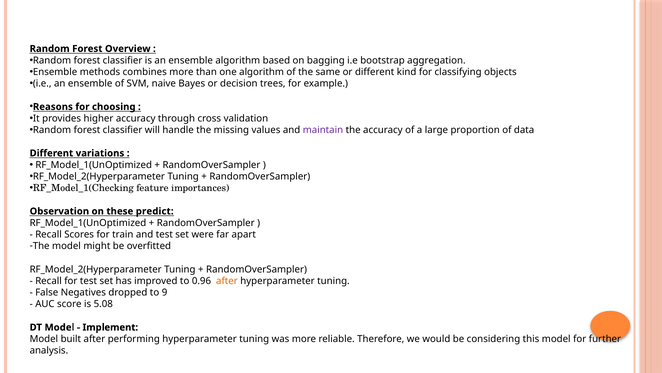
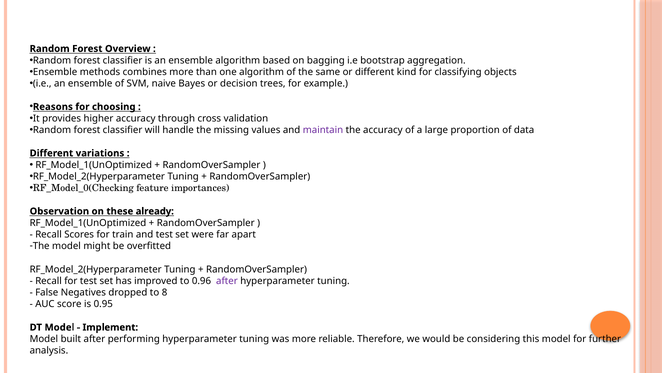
RF_Model_1(Checking: RF_Model_1(Checking -> RF_Model_0(Checking (83, 188)
predict: predict -> already (155, 211)
after colour: orange -> purple (227, 281)
9: 9 -> 8 (165, 292)
5.08: 5.08 -> 0.95 (103, 304)
